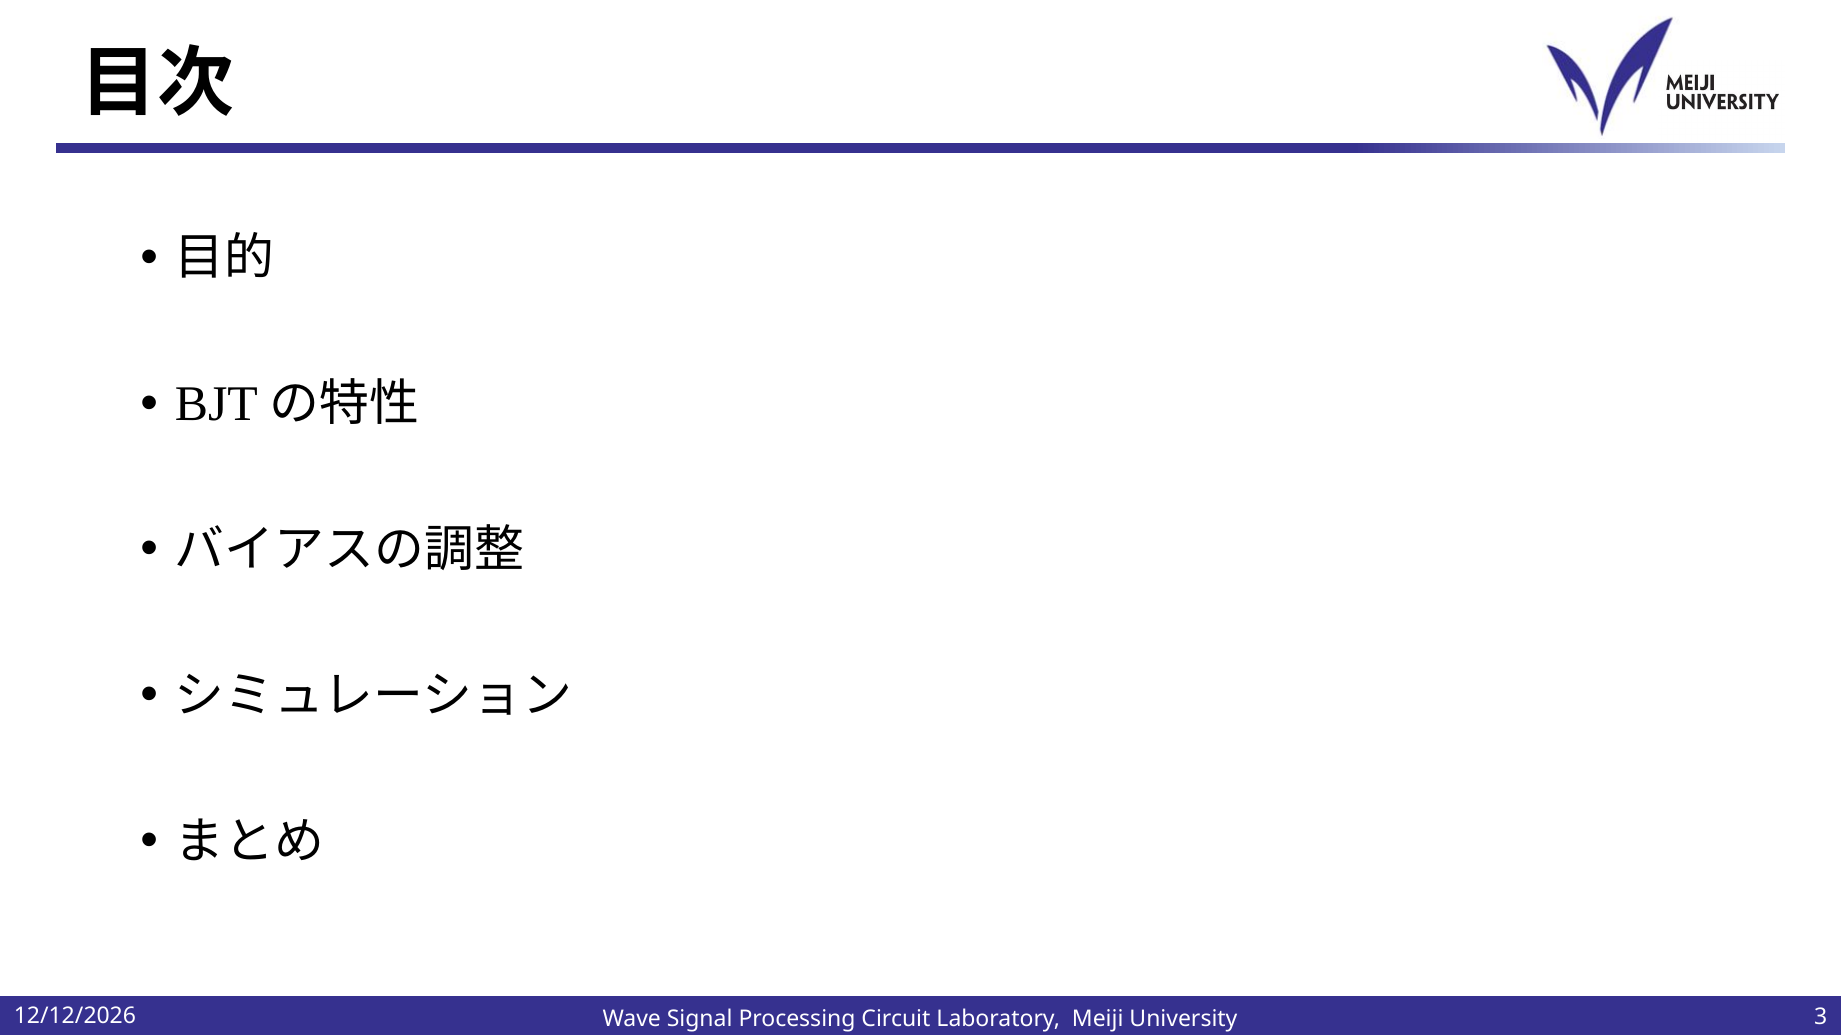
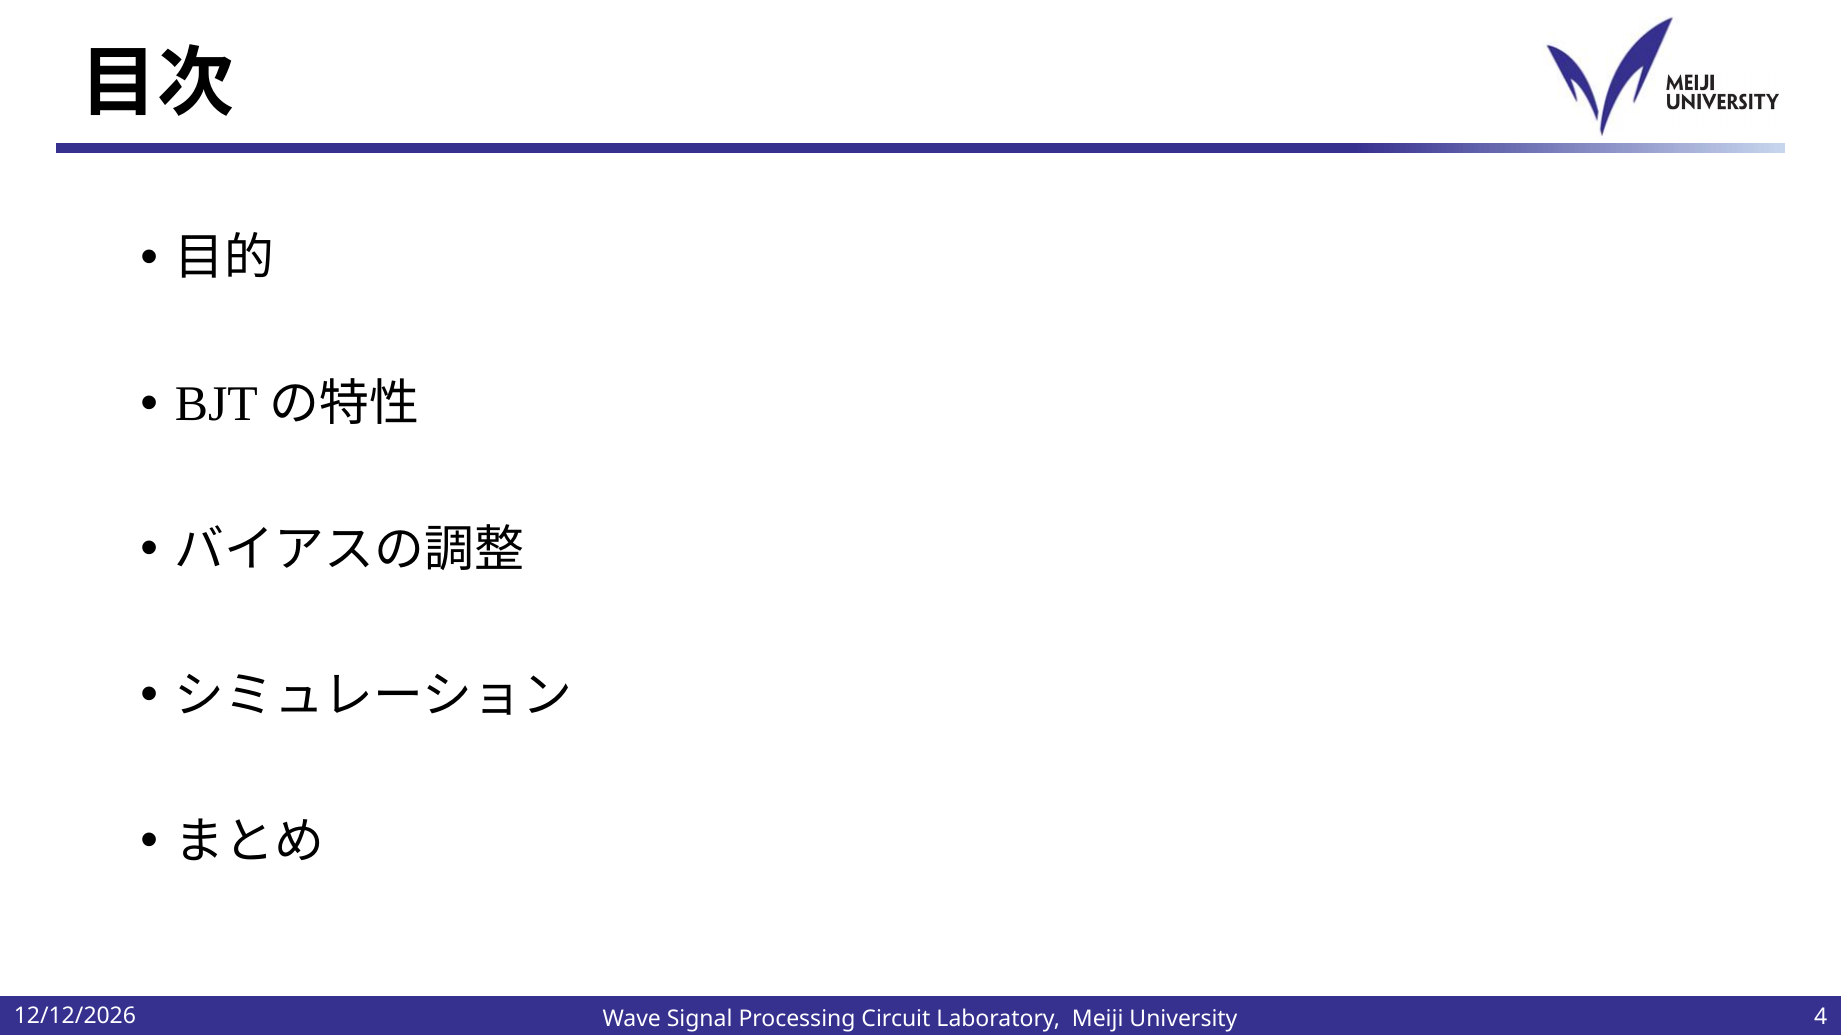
3: 3 -> 4 (1821, 1017)
